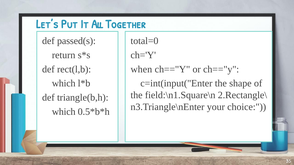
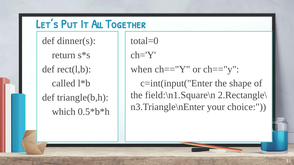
passed(s: passed(s -> dinner(s (76, 41)
which: which -> called (64, 84)
